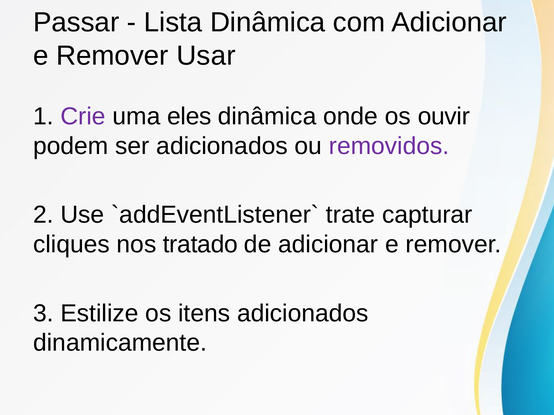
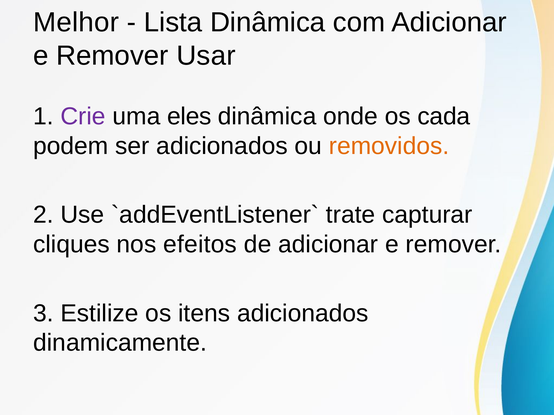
Passar: Passar -> Melhor (76, 22)
ouvir: ouvir -> cada (444, 117)
removidos colour: purple -> orange (389, 146)
tratado: tratado -> efeitos (200, 245)
